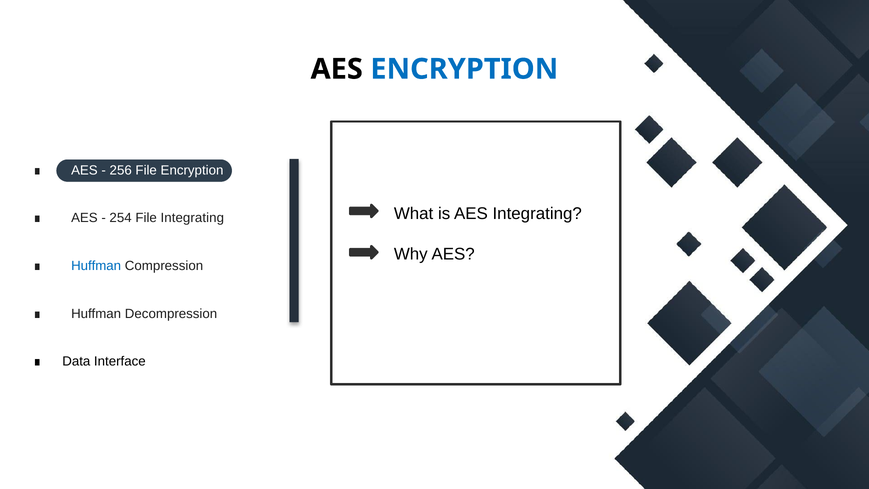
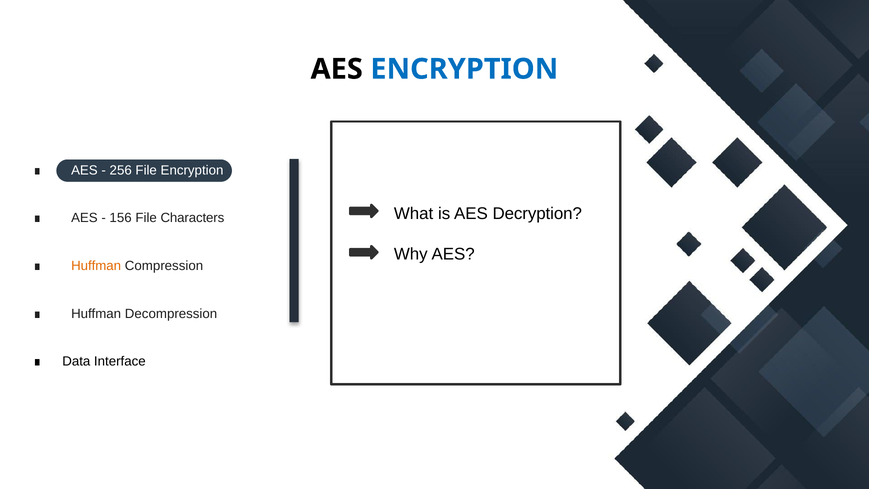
AES Integrating: Integrating -> Decryption (537, 214)
254: 254 -> 156 (121, 218)
File Integrating: Integrating -> Characters (192, 218)
Huffman colour: blue -> orange (96, 266)
